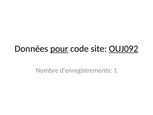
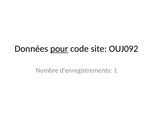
OUJ092 underline: present -> none (124, 49)
